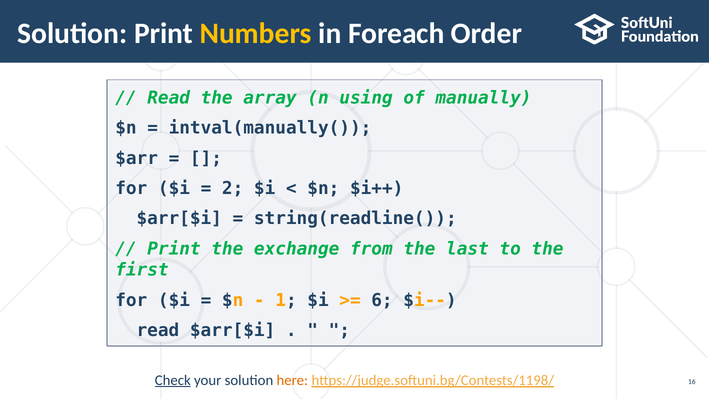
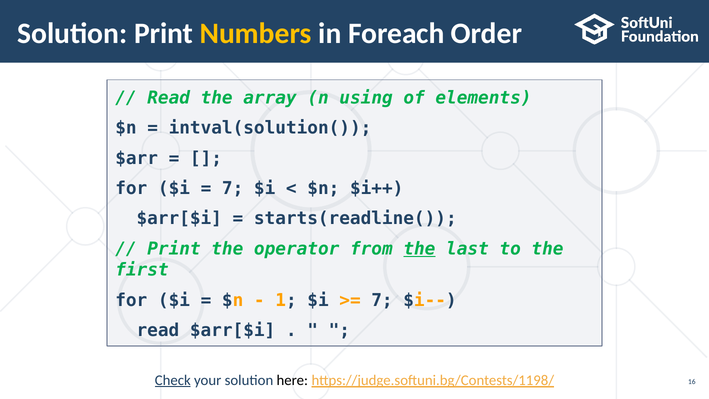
manually: manually -> elements (483, 98)
intval(manually(: intval(manually( -> intval(solution( (270, 128)
2: 2 -> 7 (233, 188)
string(readline(: string(readline( -> starts(readline( (355, 219)
exchange: exchange -> operator (297, 249)
the underline: none -> present (419, 249)
6: 6 -> 7 (382, 300)
here colour: orange -> black (292, 380)
